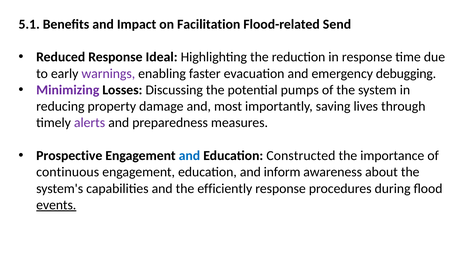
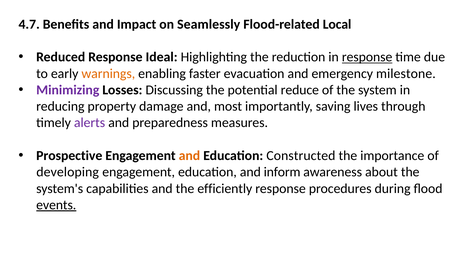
5.1: 5.1 -> 4.7 (29, 24)
Facilitation: Facilitation -> Seamlessly (209, 24)
Send: Send -> Local (337, 24)
response underline: none -> present (367, 57)
warnings colour: purple -> orange (108, 74)
debugging: debugging -> milestone (406, 74)
pumps: pumps -> reduce (300, 90)
and colour: blue -> orange (189, 156)
continuous: continuous -> developing (68, 172)
